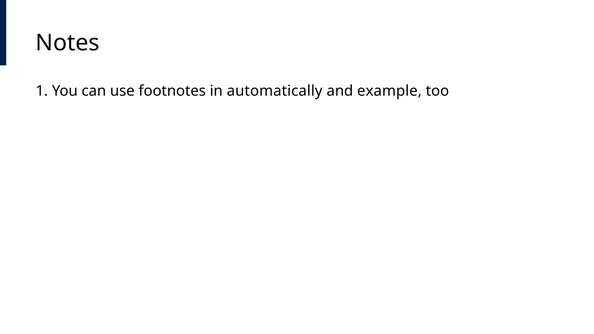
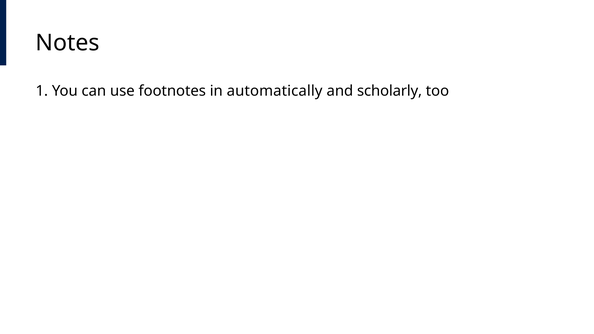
example: example -> scholarly (390, 91)
